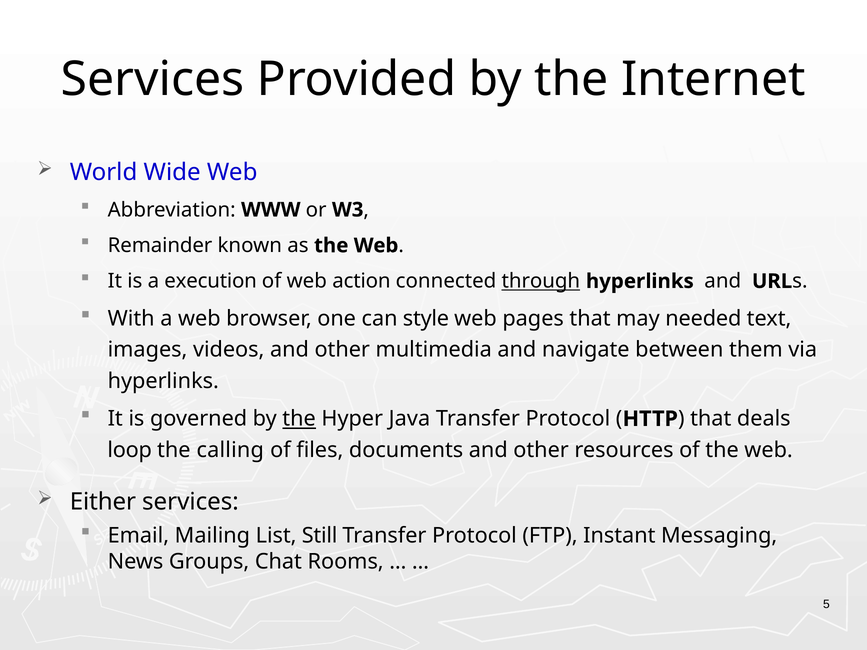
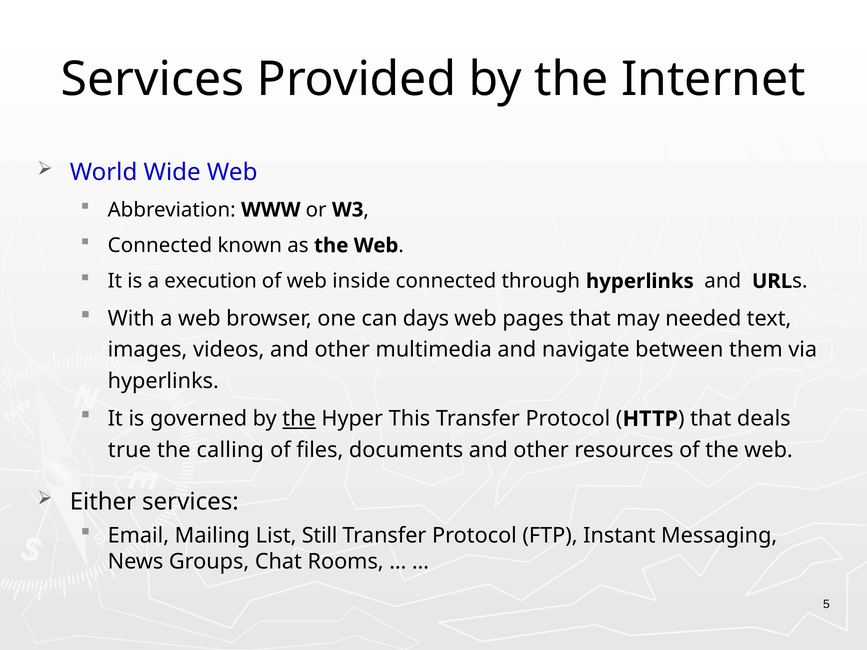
Remainder: Remainder -> Connected (160, 246)
action: action -> inside (361, 281)
through underline: present -> none (541, 281)
style: style -> days (426, 319)
Java: Java -> This (409, 419)
loop: loop -> true (129, 450)
